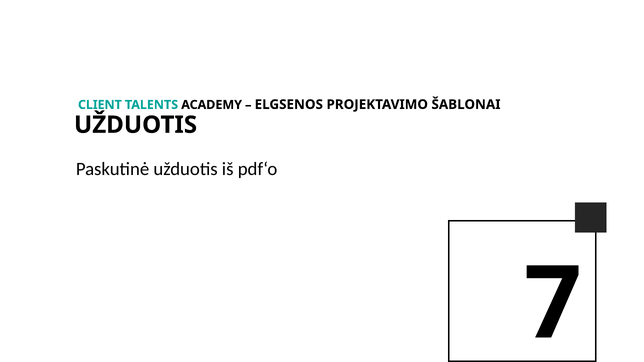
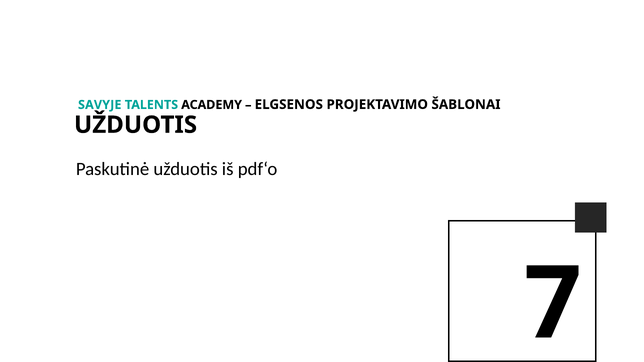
CLIENT: CLIENT -> SAVYJE (100, 105)
